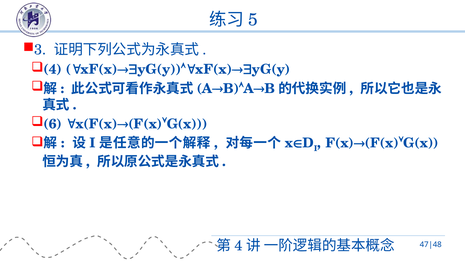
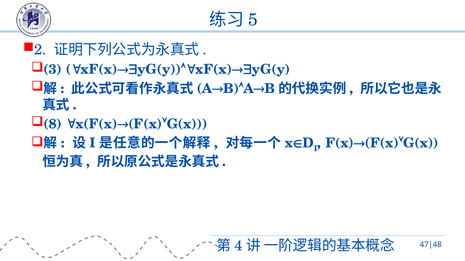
3: 3 -> 2 (40, 50)
4: 4 -> 3 (53, 70)
6: 6 -> 8 (53, 124)
